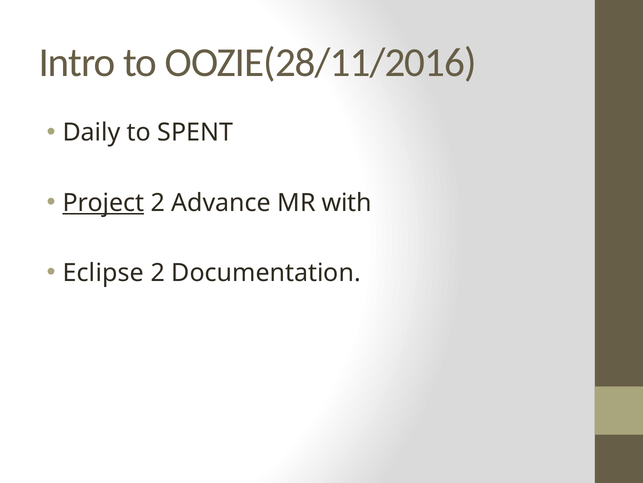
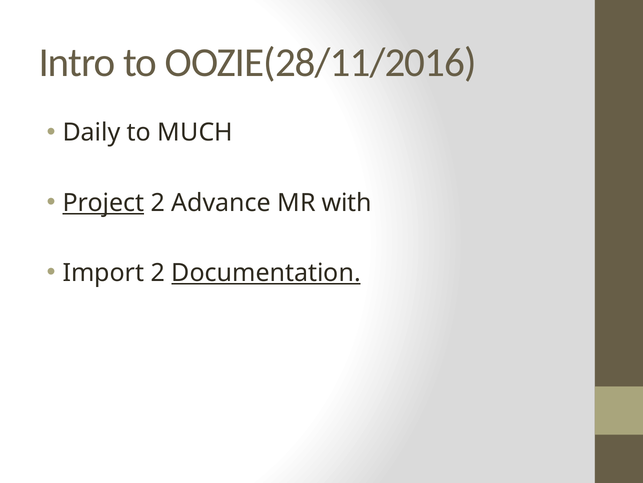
SPENT: SPENT -> MUCH (195, 132)
Eclipse: Eclipse -> Import (103, 273)
Documentation underline: none -> present (266, 273)
